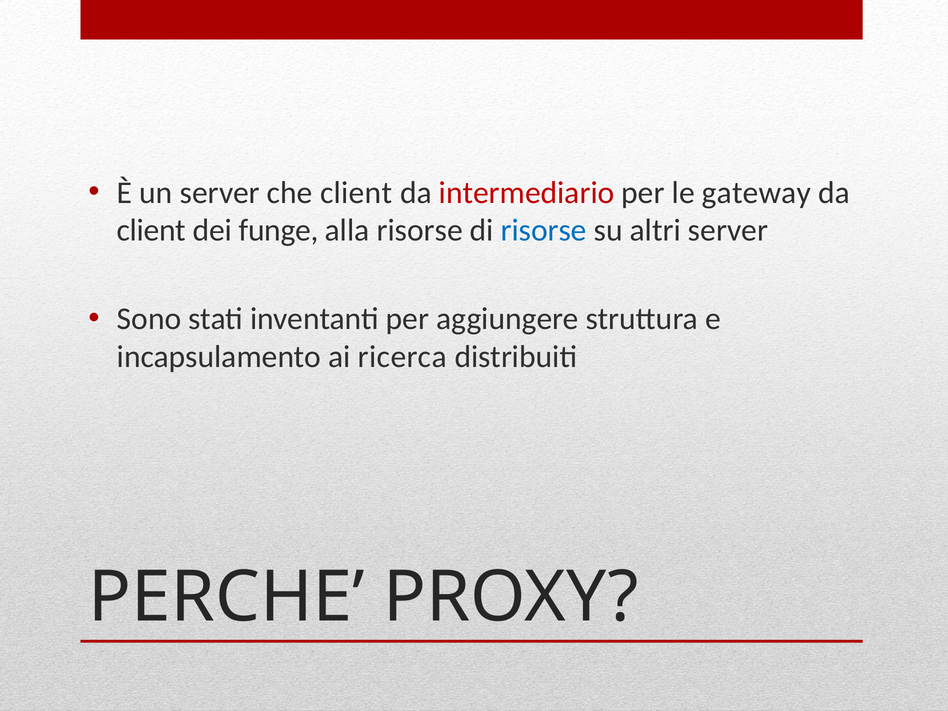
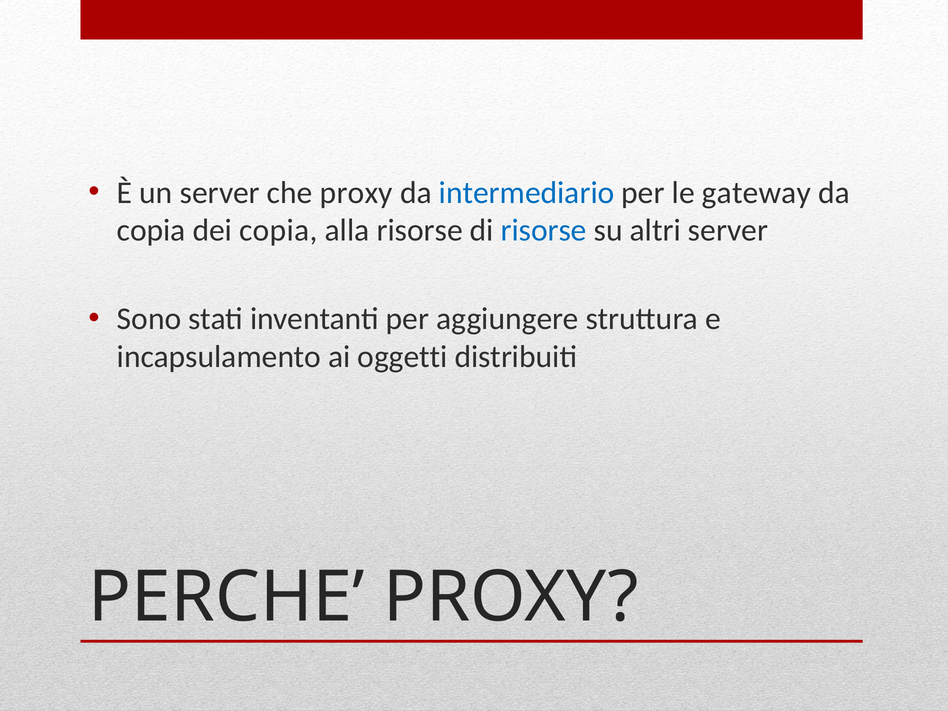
che client: client -> proxy (356, 193)
intermediario colour: red -> blue (527, 193)
client: client -> copia (151, 231)
dei funge: funge -> copia (278, 231)
ricerca: ricerca -> oggetti (402, 357)
